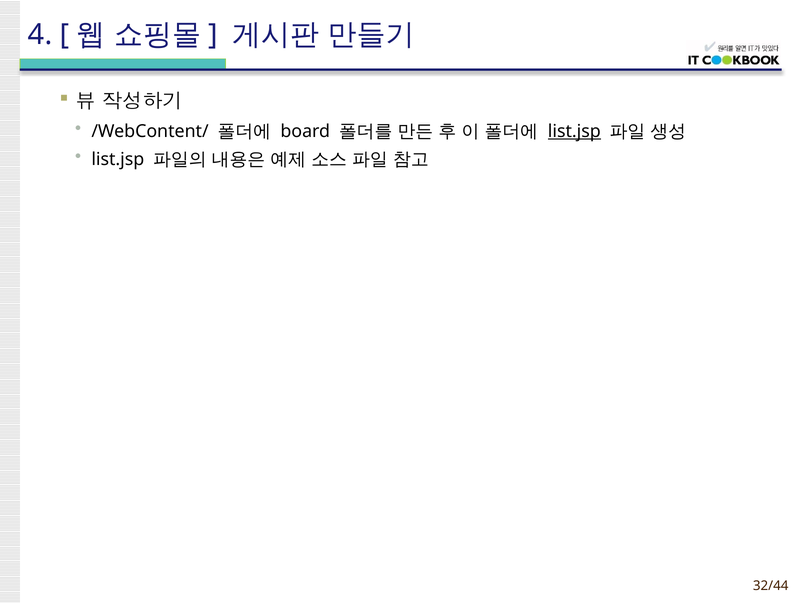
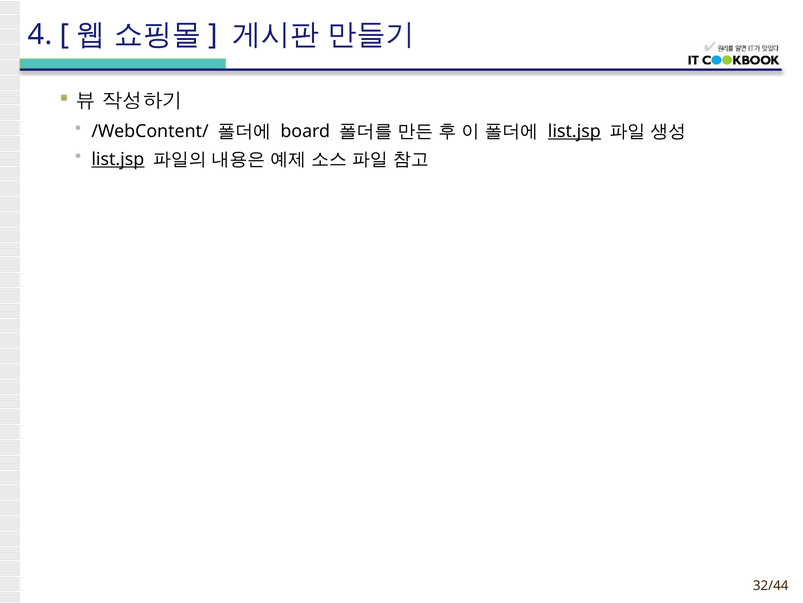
list.jsp underline: none -> present (118, 159)
